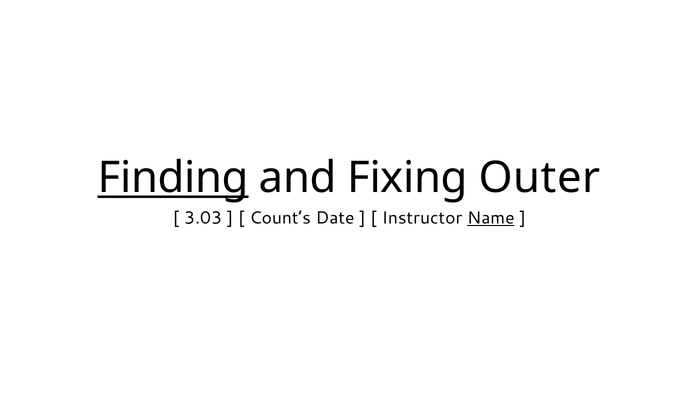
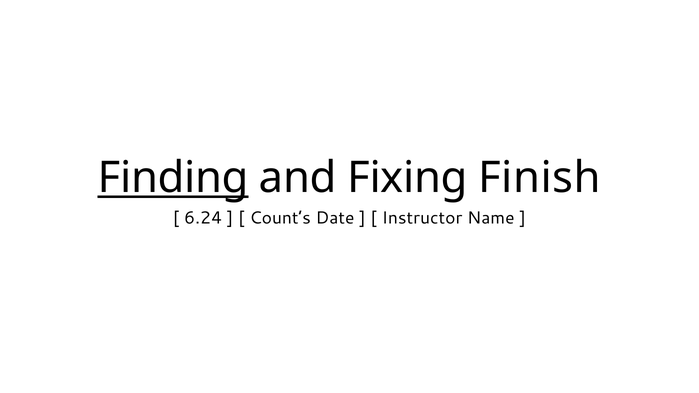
Outer: Outer -> Finish (540, 178)
3.03: 3.03 -> 6.24 (203, 218)
Name underline: present -> none (491, 218)
